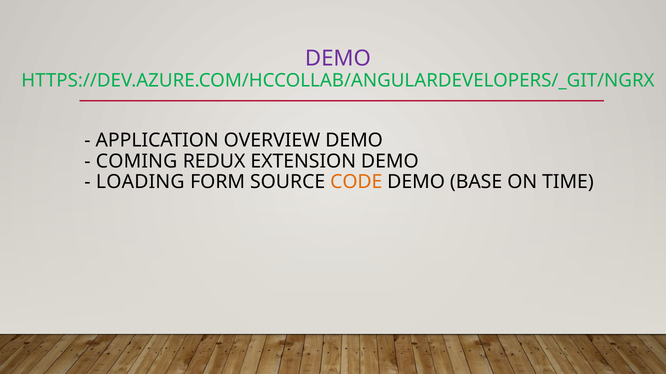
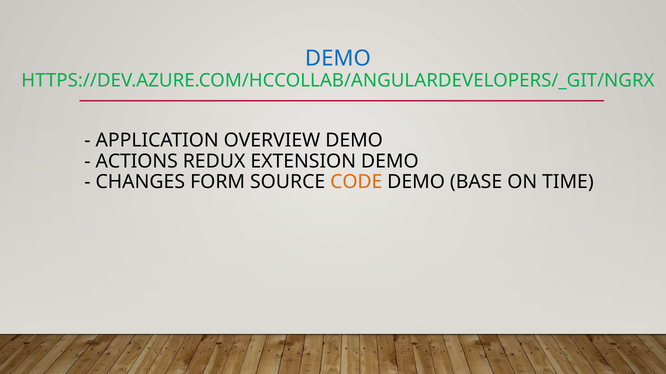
DEMO colour: purple -> blue (338, 58)
COMING: COMING -> ACTIONS (137, 161)
LOADING: LOADING -> CHANGES (140, 182)
